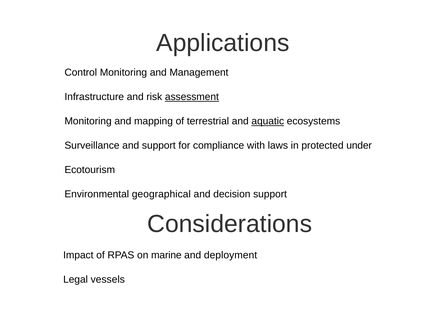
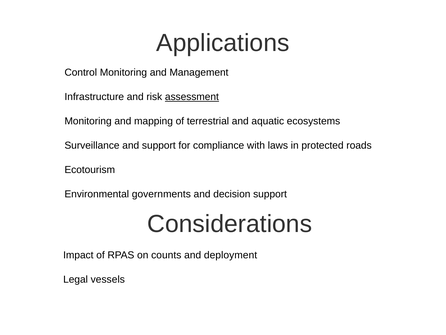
aquatic underline: present -> none (268, 121)
under: under -> roads (359, 145)
geographical: geographical -> governments (161, 194)
marine: marine -> counts (166, 255)
